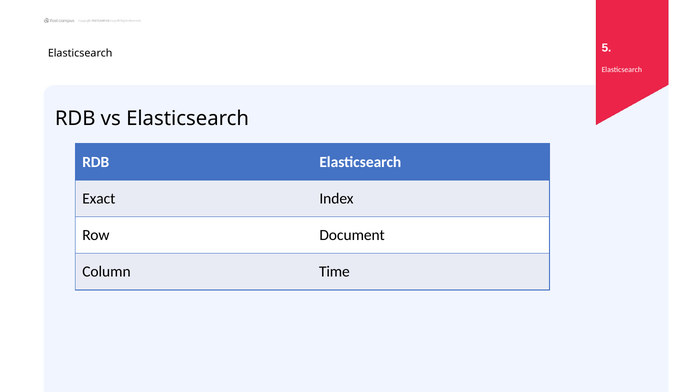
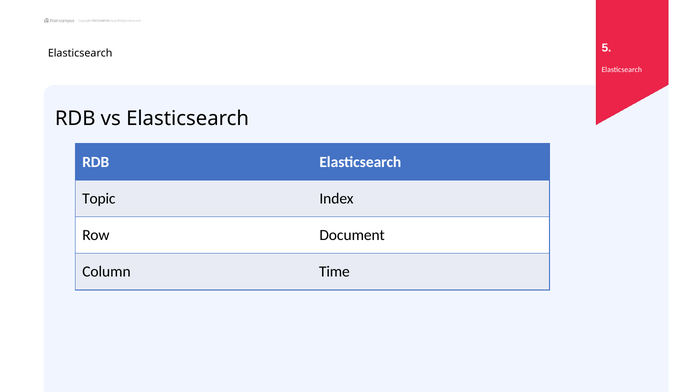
Exact: Exact -> Topic (99, 199)
